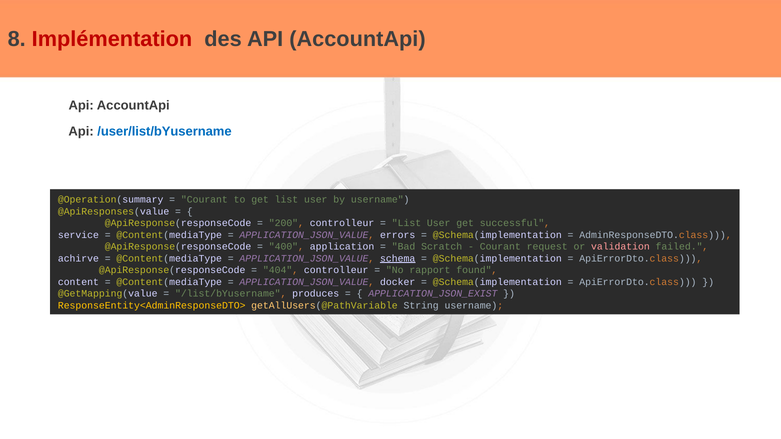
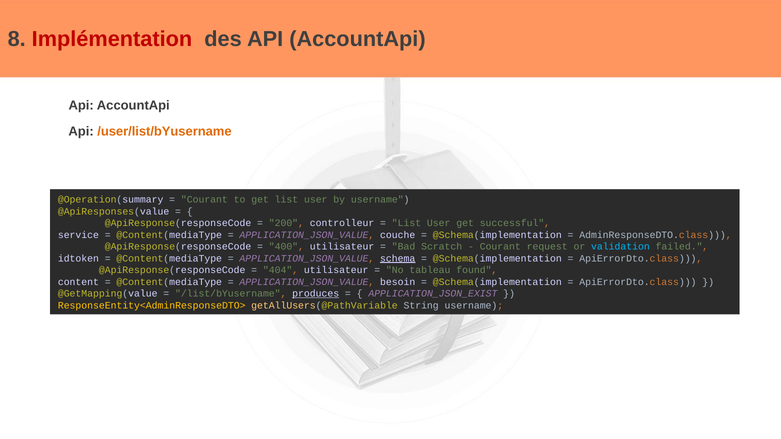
/user/list/bYusername colour: blue -> orange (164, 132)
errors: errors -> couche (398, 235)
400 application: application -> utilisateur (342, 247)
validation colour: pink -> light blue (620, 247)
achirve: achirve -> idtoken (78, 259)
404 controlleur: controlleur -> utilisateur (336, 270)
rapport: rapport -> tableau (430, 270)
docker: docker -> besoin (398, 282)
produces underline: none -> present (316, 294)
